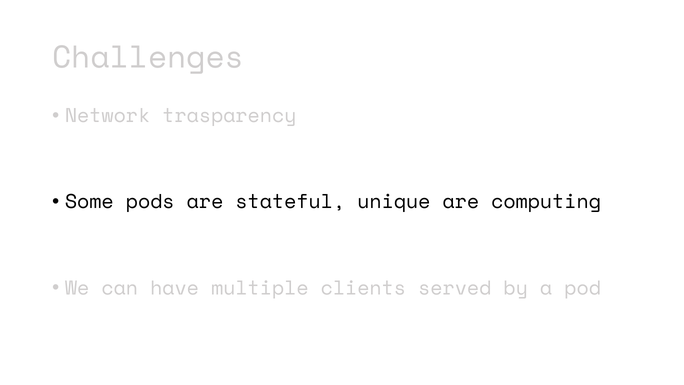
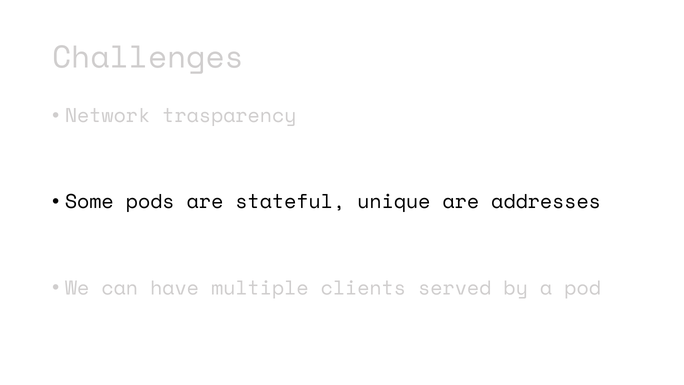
computing: computing -> addresses (546, 202)
